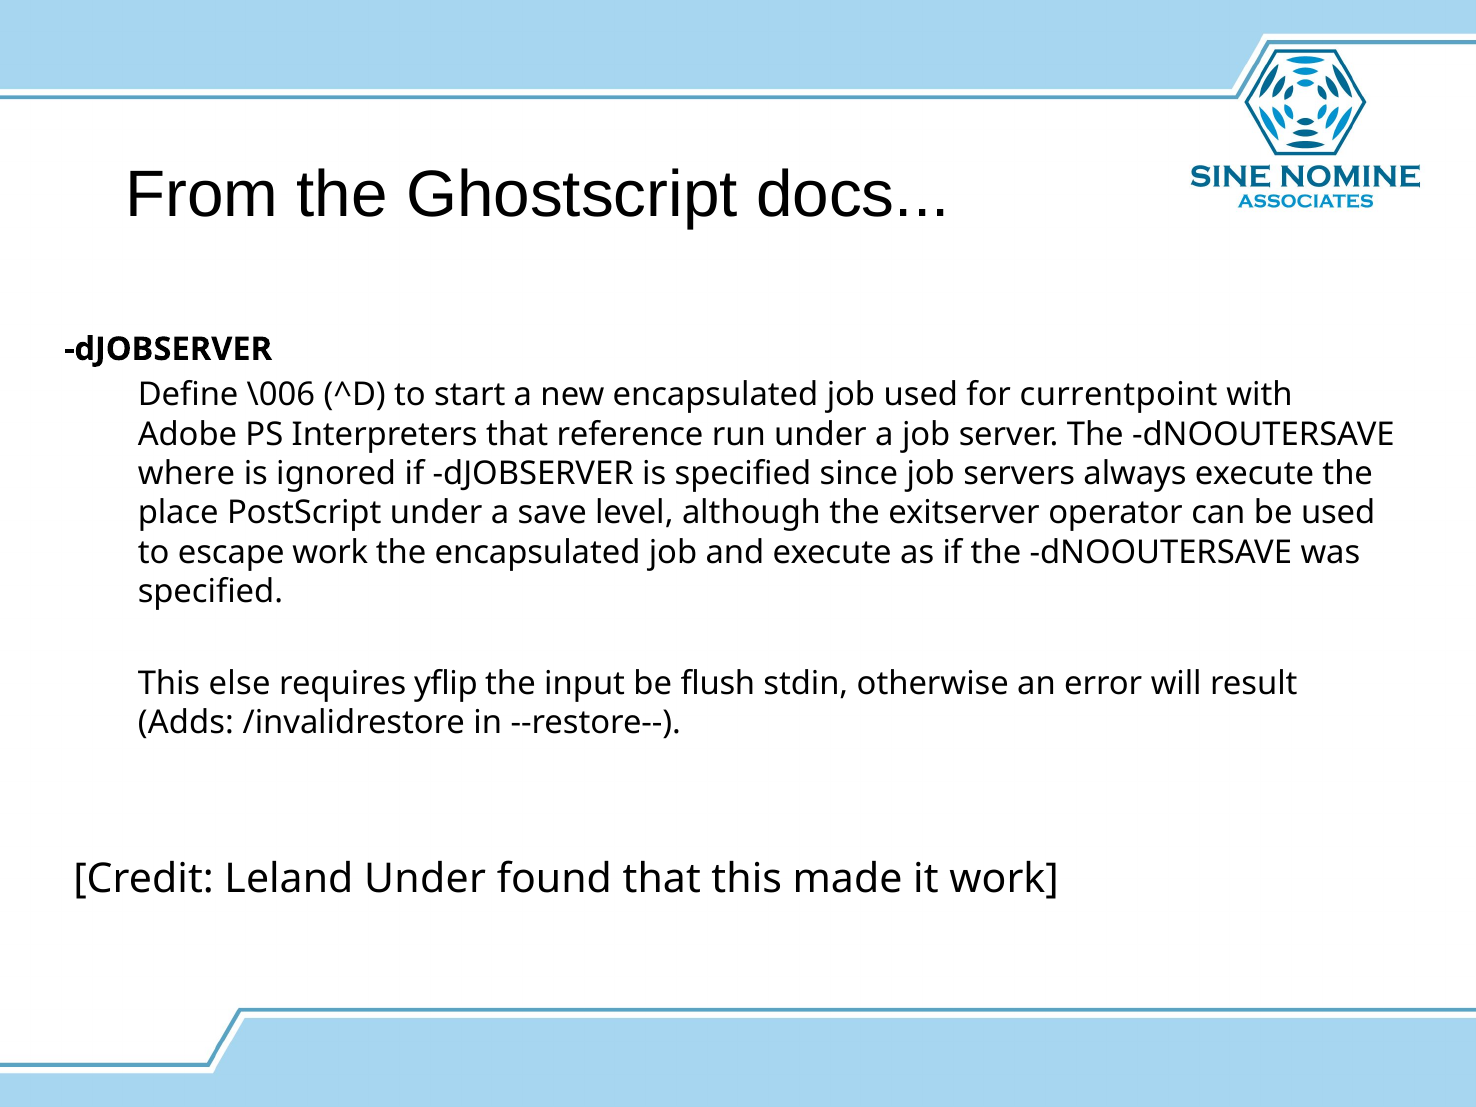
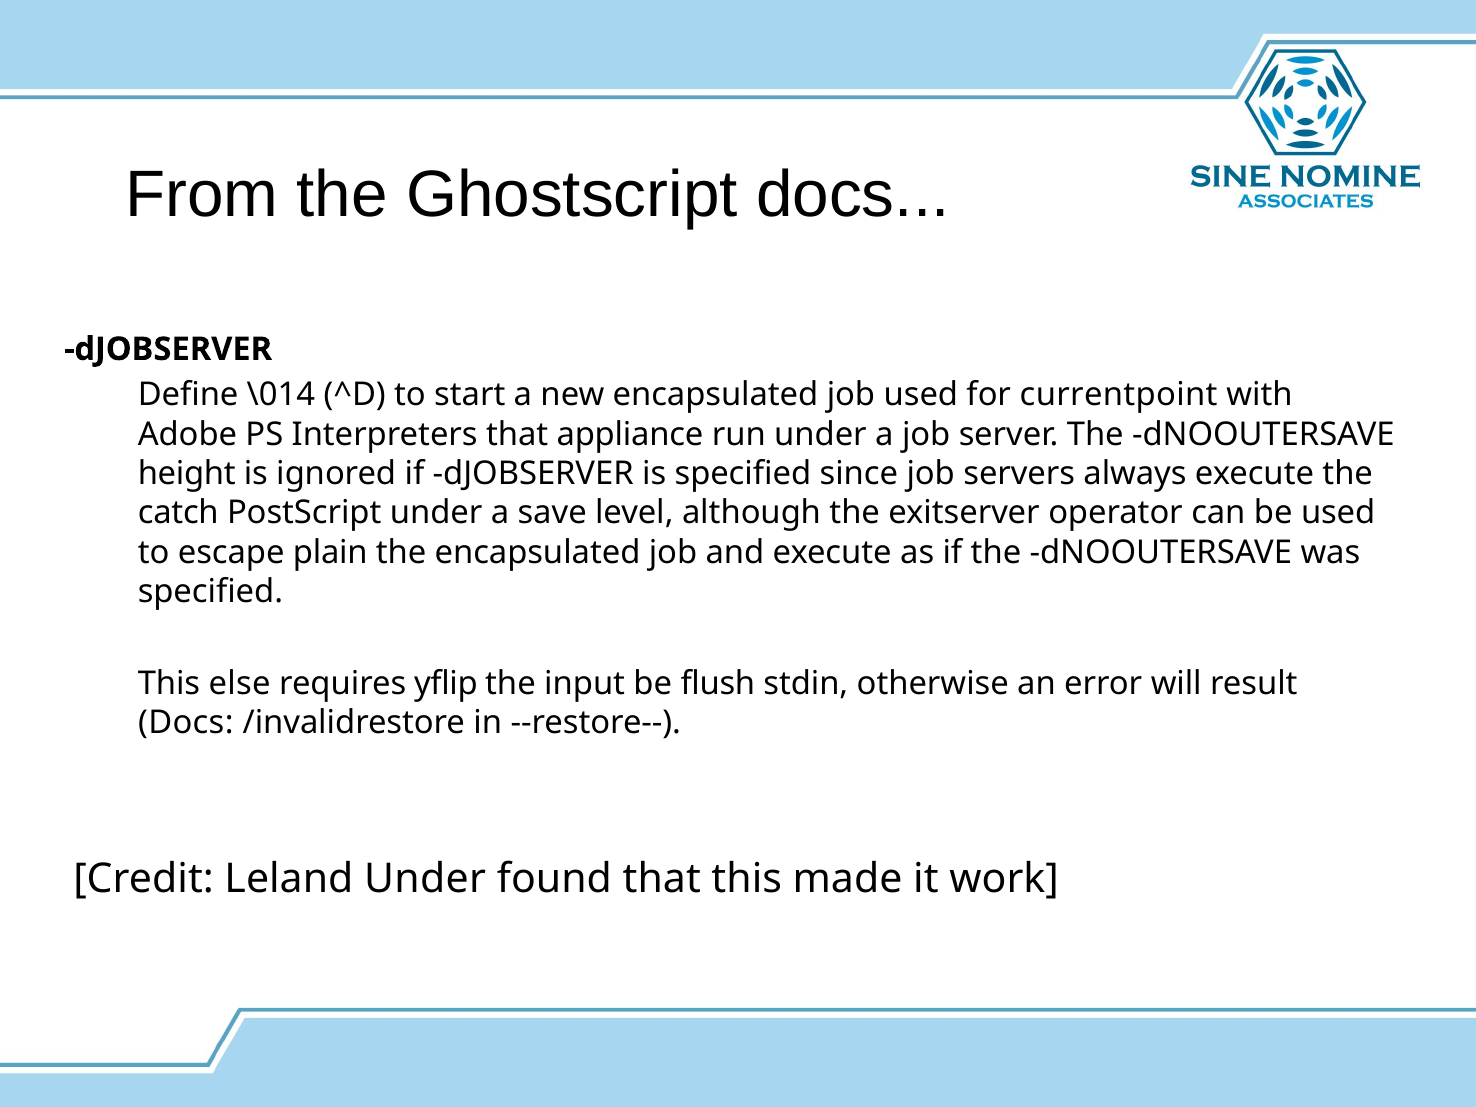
\006: \006 -> \014 (281, 395)
reference: reference -> appliance (630, 434)
where: where -> height (187, 474)
place: place -> catch (178, 513)
escape work: work -> plain (330, 552)
Adds: Adds -> Docs (186, 723)
